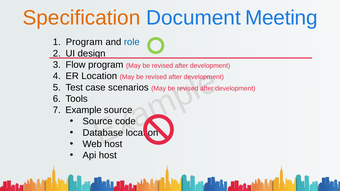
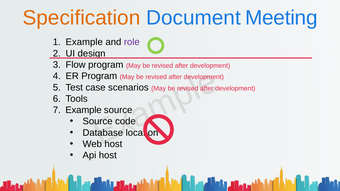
Program: Program -> Example (84, 42)
role colour: blue -> purple (132, 42)
ER Location: Location -> Program (99, 76)
